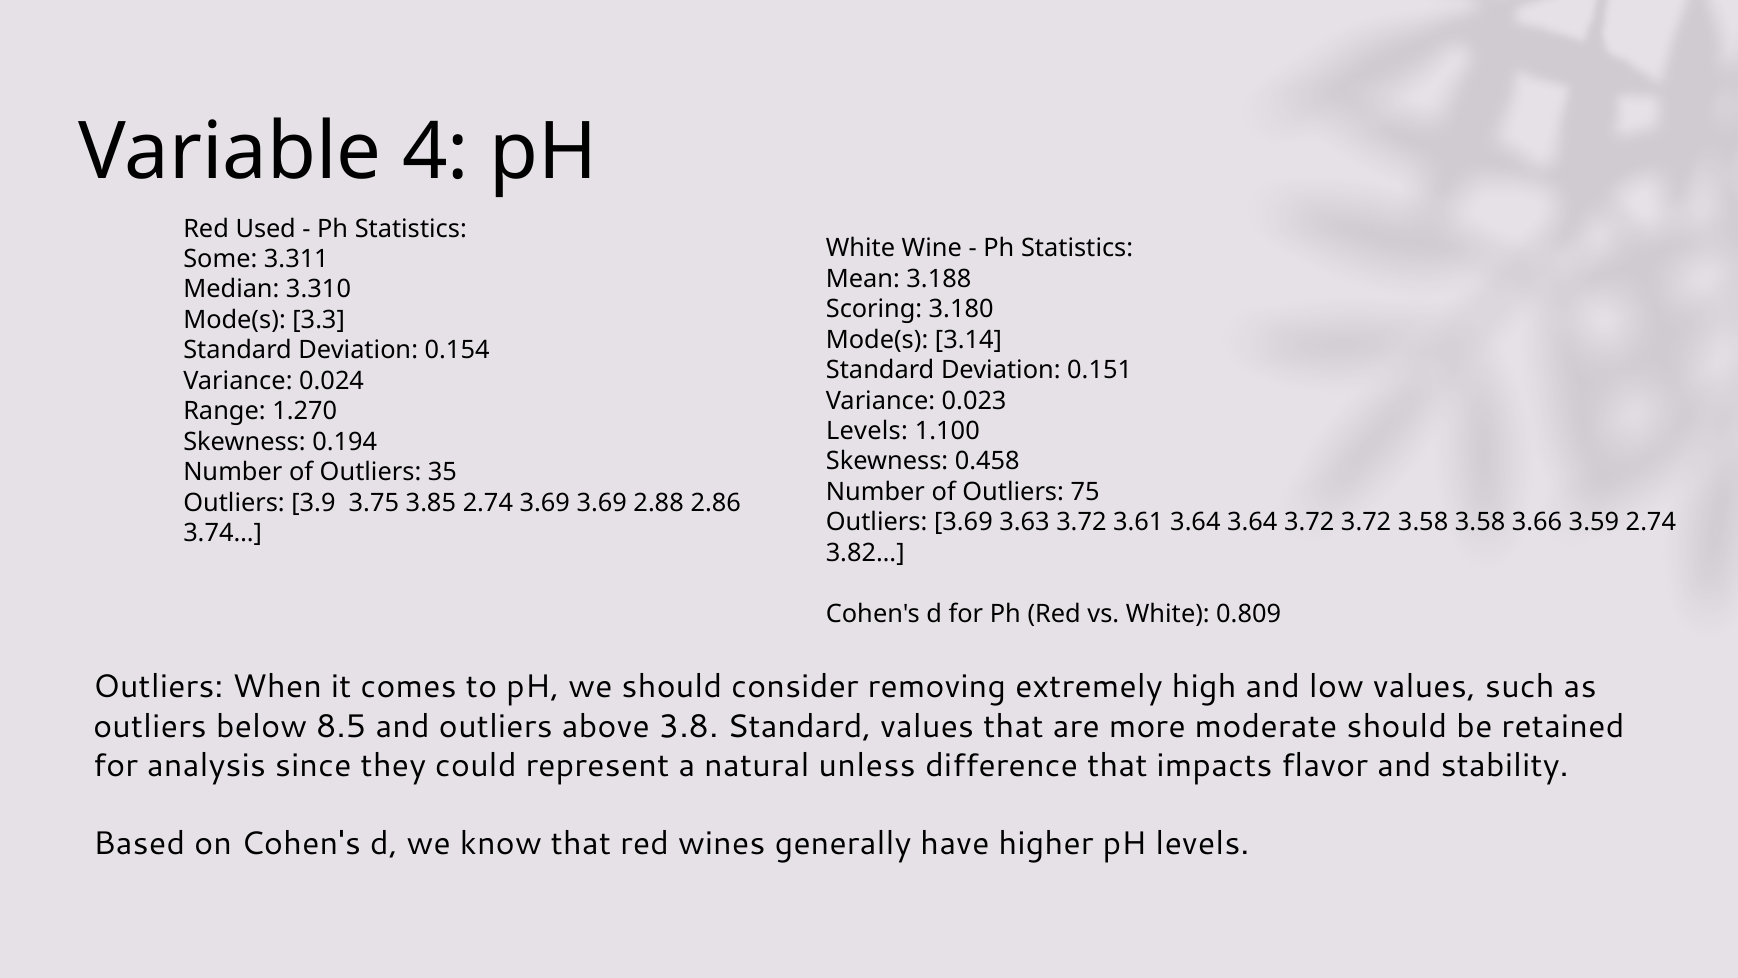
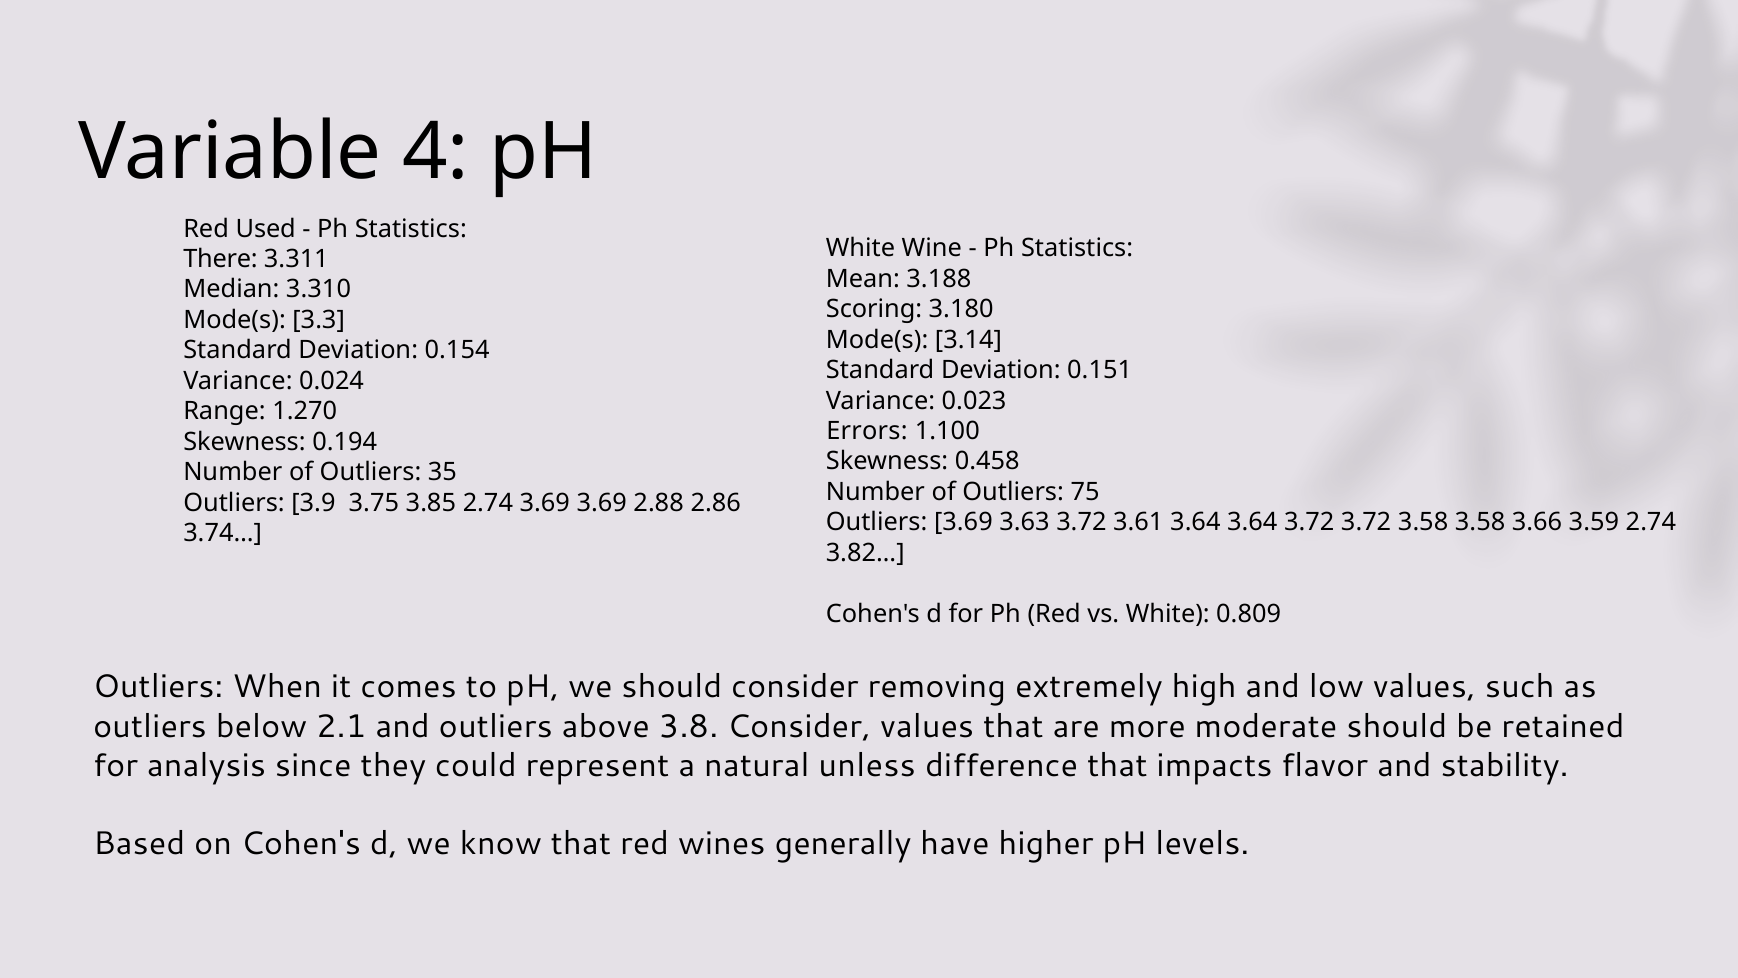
Some: Some -> There (220, 259)
Levels: Levels -> Errors (867, 431)
8.5: 8.5 -> 2.1 (341, 726)
3.8 Standard: Standard -> Consider (799, 726)
